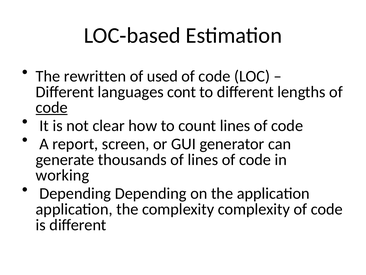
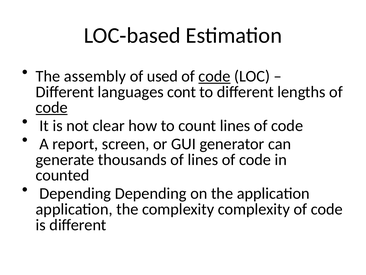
rewritten: rewritten -> assembly (95, 76)
code underline: none -> present (214, 76)
working: working -> counted (63, 175)
